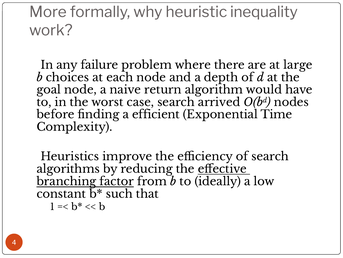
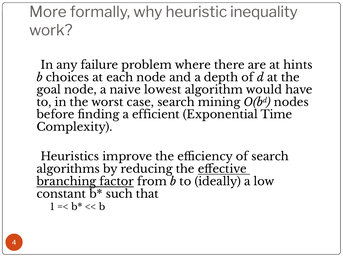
large: large -> hints (298, 65)
return: return -> lowest (163, 90)
arrived: arrived -> mining (219, 102)
